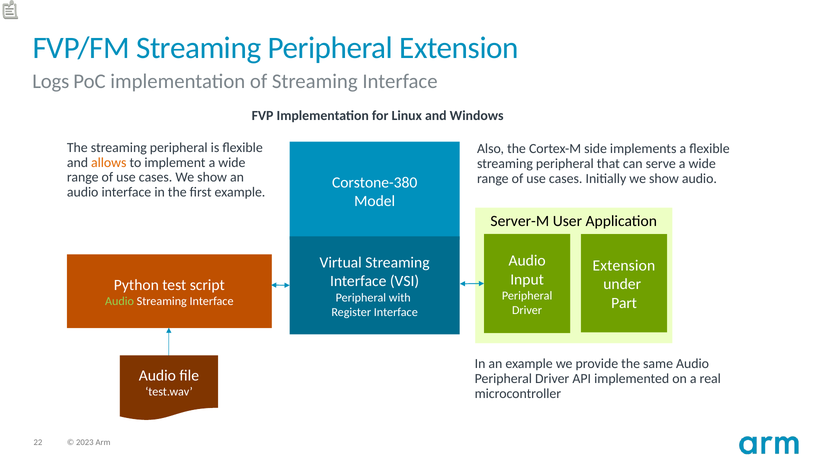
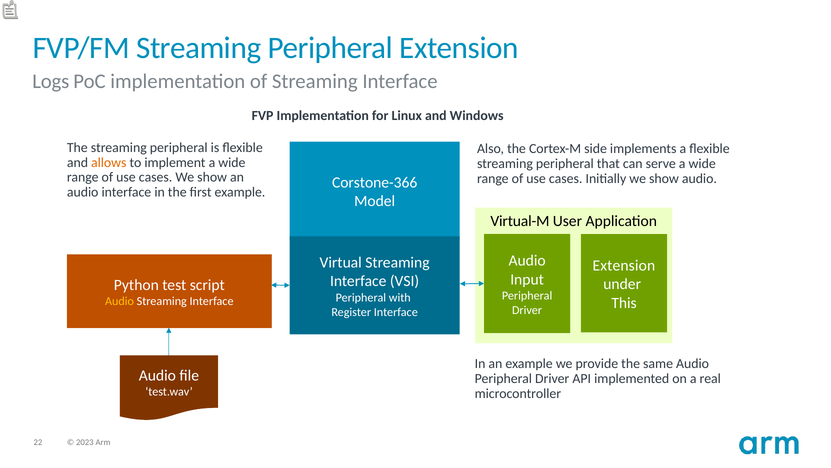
Corstone-380: Corstone-380 -> Corstone-366 (375, 182)
Server-M: Server-M -> Virtual-M (520, 221)
Audio colour: light green -> yellow (119, 301)
Part: Part -> This (624, 303)
